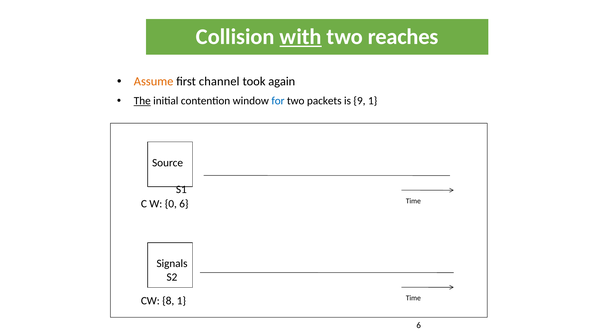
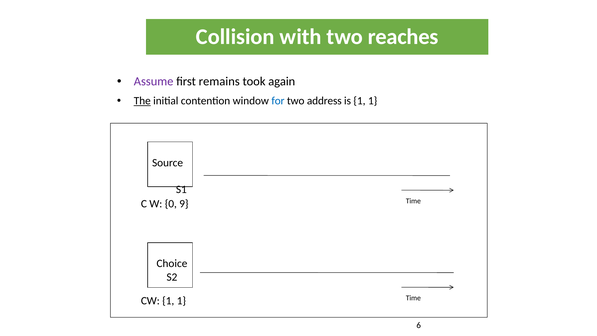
with underline: present -> none (301, 37)
Assume colour: orange -> purple (154, 81)
channel: channel -> remains (219, 81)
packets: packets -> address (324, 101)
is 9: 9 -> 1 (359, 101)
0 6: 6 -> 9 (184, 204)
Signals: Signals -> Choice (172, 263)
CW 8: 8 -> 1 (168, 301)
